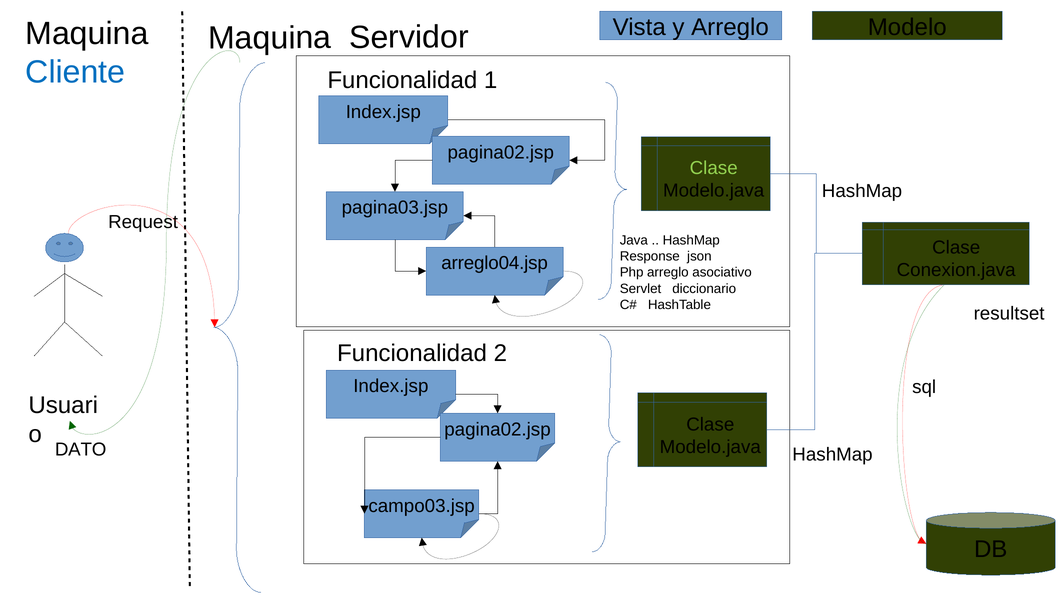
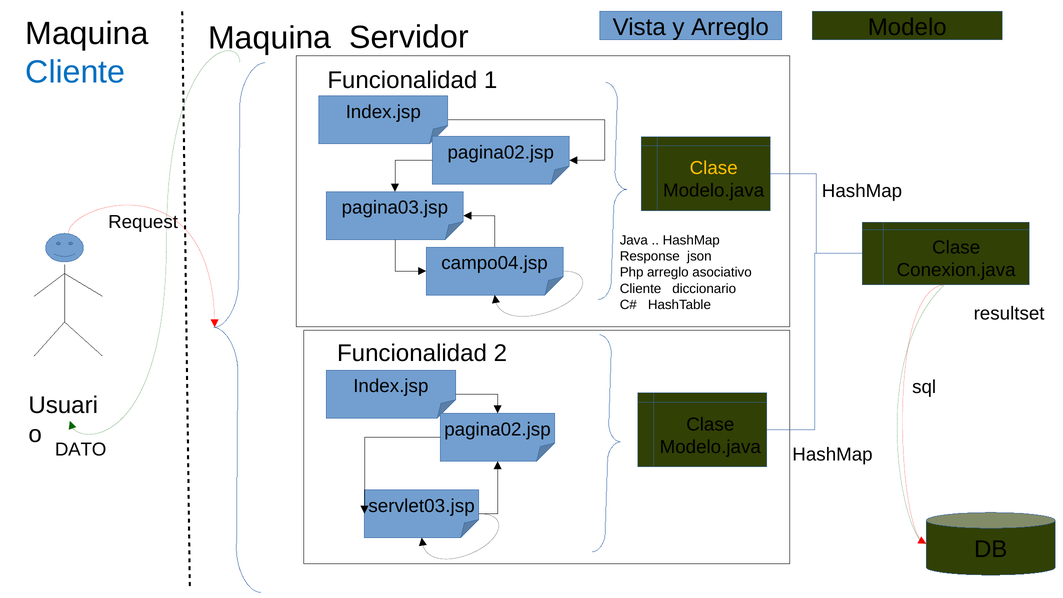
Clase colour: light green -> yellow (714, 168)
arreglo04.jsp: arreglo04.jsp -> campo04.jsp (495, 263)
Servlet: Servlet -> Cliente (641, 289)
campo03.jsp: campo03.jsp -> servlet03.jsp (422, 506)
